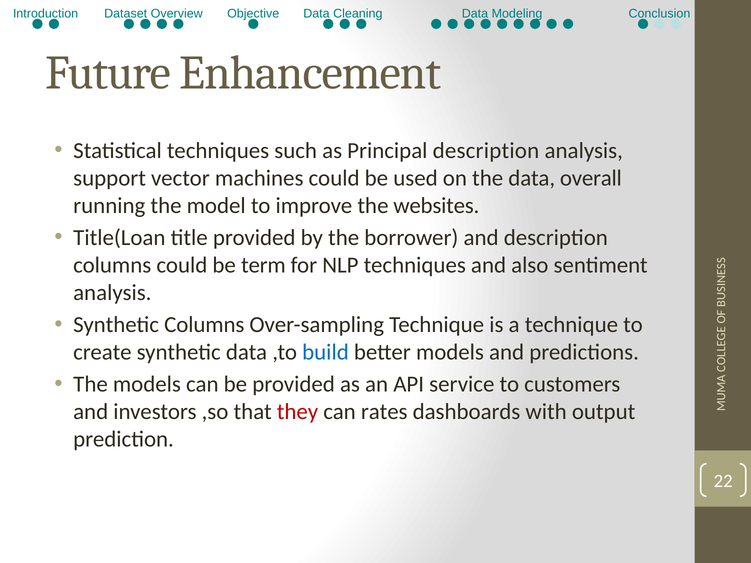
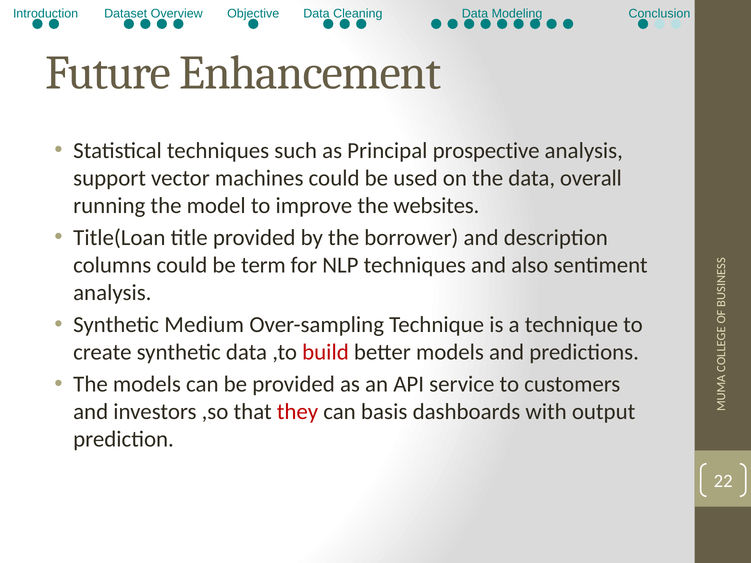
Principal description: description -> prospective (486, 151)
Synthetic Columns: Columns -> Medium (204, 325)
build colour: blue -> red (325, 352)
rates: rates -> basis (384, 412)
